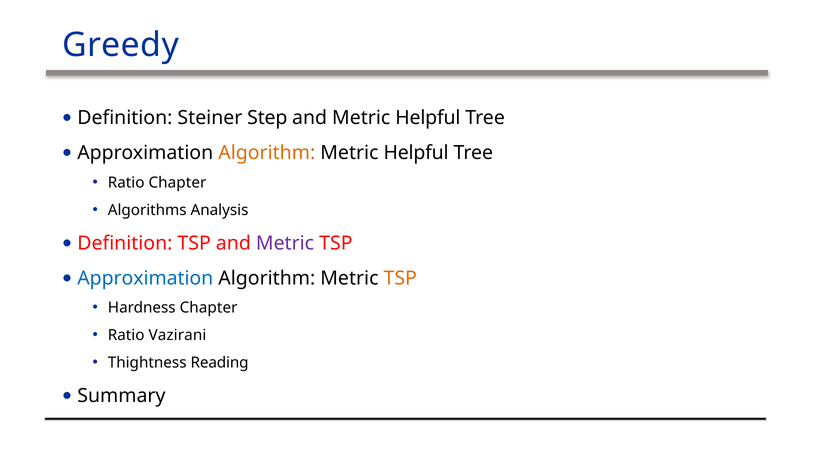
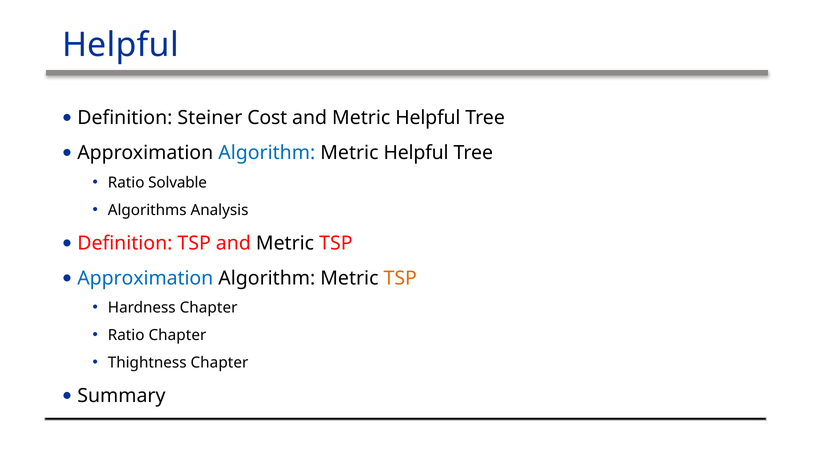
Greedy: Greedy -> Helpful (120, 45)
Step: Step -> Cost (267, 118)
Algorithm colour: orange -> blue (267, 153)
Ratio Chapter: Chapter -> Solvable (178, 183)
Metric colour: purple -> black (285, 243)
Ratio Vazirani: Vazirani -> Chapter (177, 335)
Thightness Reading: Reading -> Chapter (219, 363)
